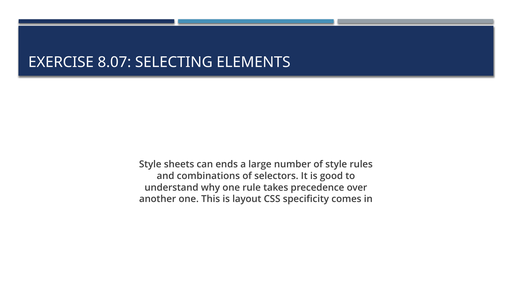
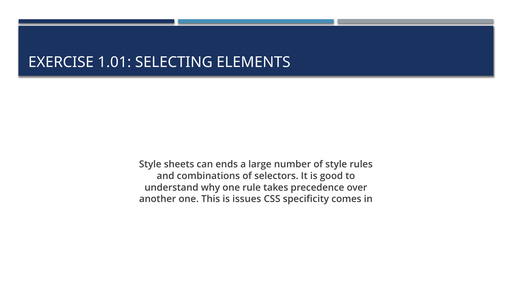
8.07: 8.07 -> 1.01 (114, 62)
layout: layout -> issues (247, 199)
